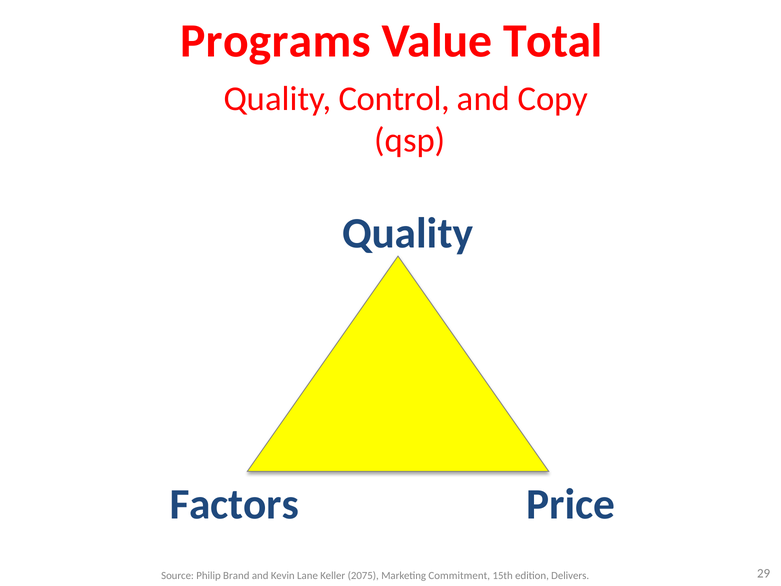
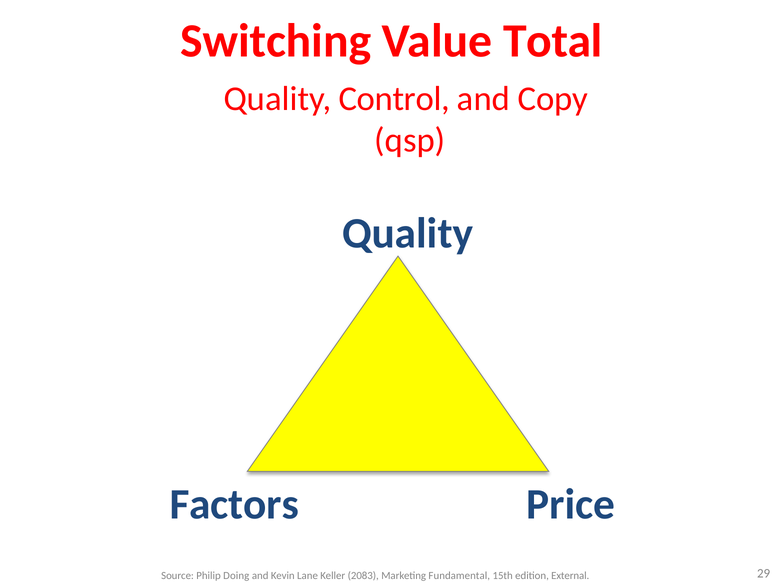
Programs: Programs -> Switching (276, 41)
Brand: Brand -> Doing (236, 575)
2075: 2075 -> 2083 (363, 575)
Commitment: Commitment -> Fundamental (459, 575)
Delivers: Delivers -> External (570, 575)
